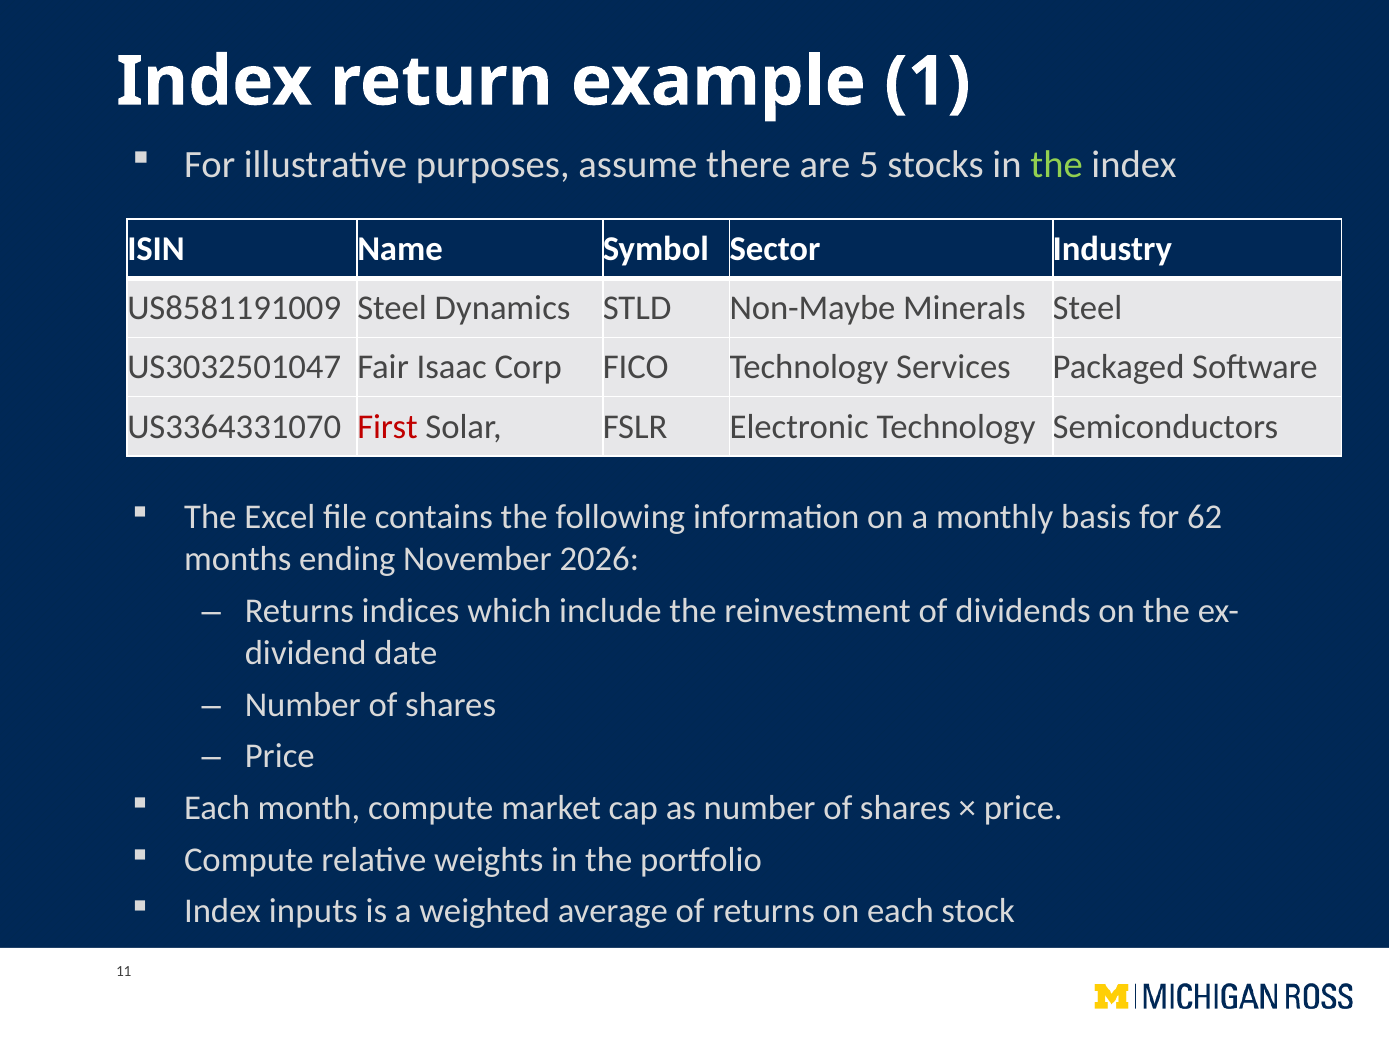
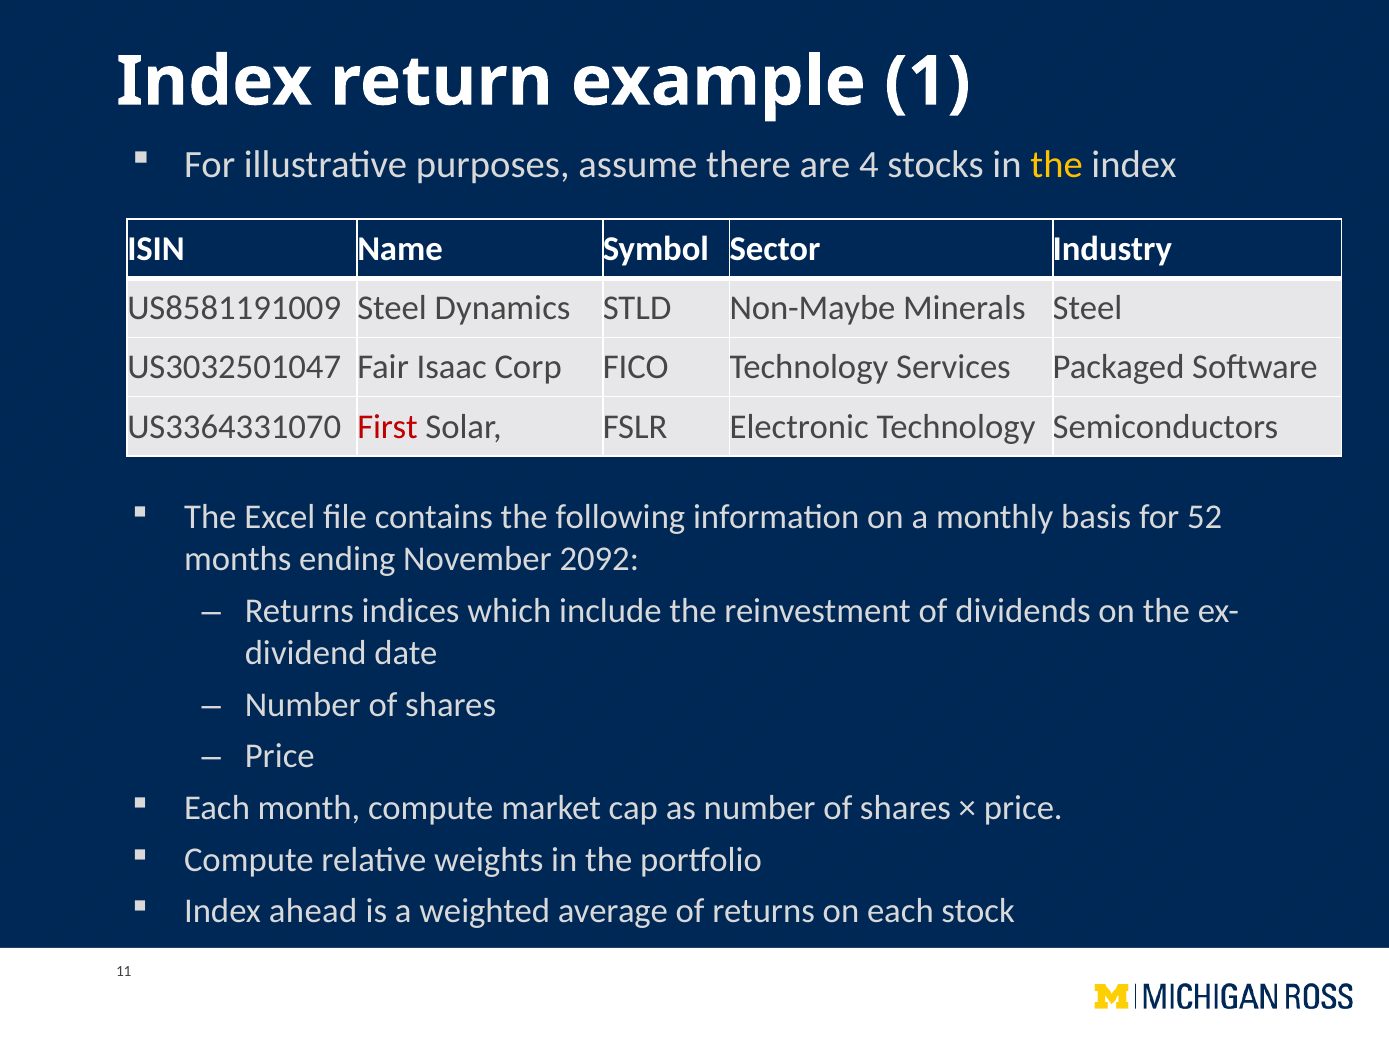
5: 5 -> 4 (869, 165)
the colour: light green -> yellow (1057, 165)
62: 62 -> 52 (1205, 516)
2026: 2026 -> 2092 (599, 559)
inputs: inputs -> ahead (313, 911)
